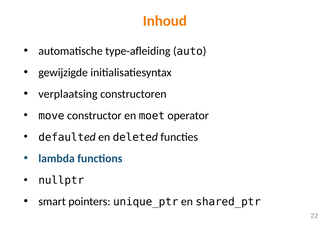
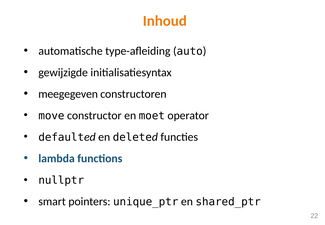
verplaatsing: verplaatsing -> meegegeven (68, 94)
